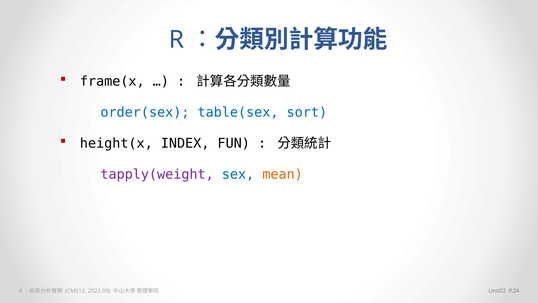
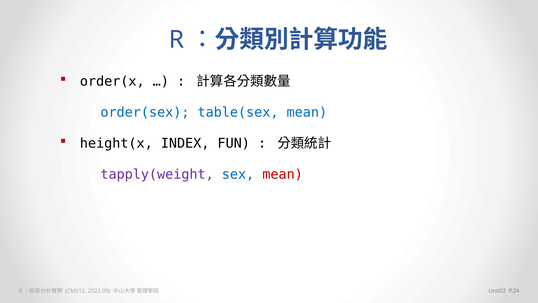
frame(x: frame(x -> order(x (112, 81)
table(sex sort: sort -> mean (307, 112)
mean colour: orange -> red (283, 174)
